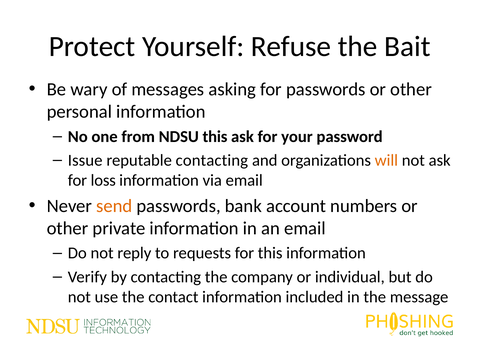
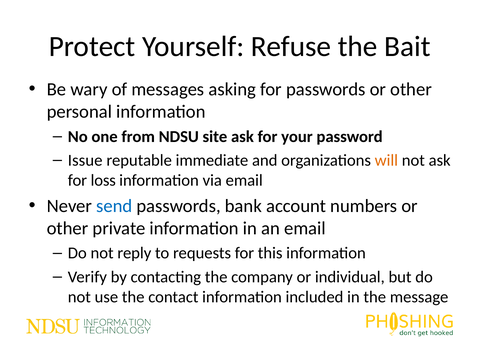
NDSU this: this -> site (215, 137)
reputable contacting: contacting -> immediate (212, 160)
send colour: orange -> blue (114, 206)
